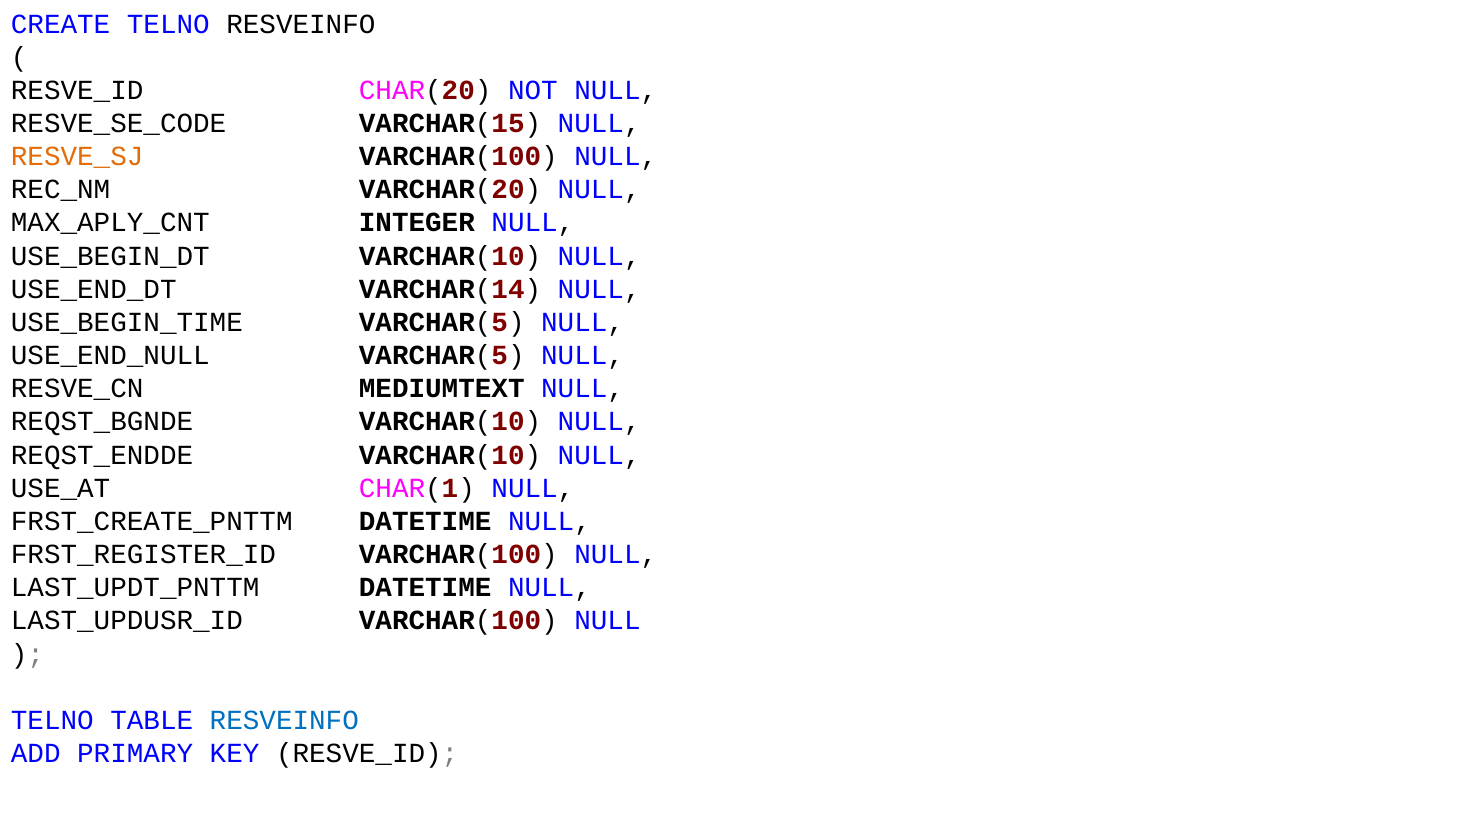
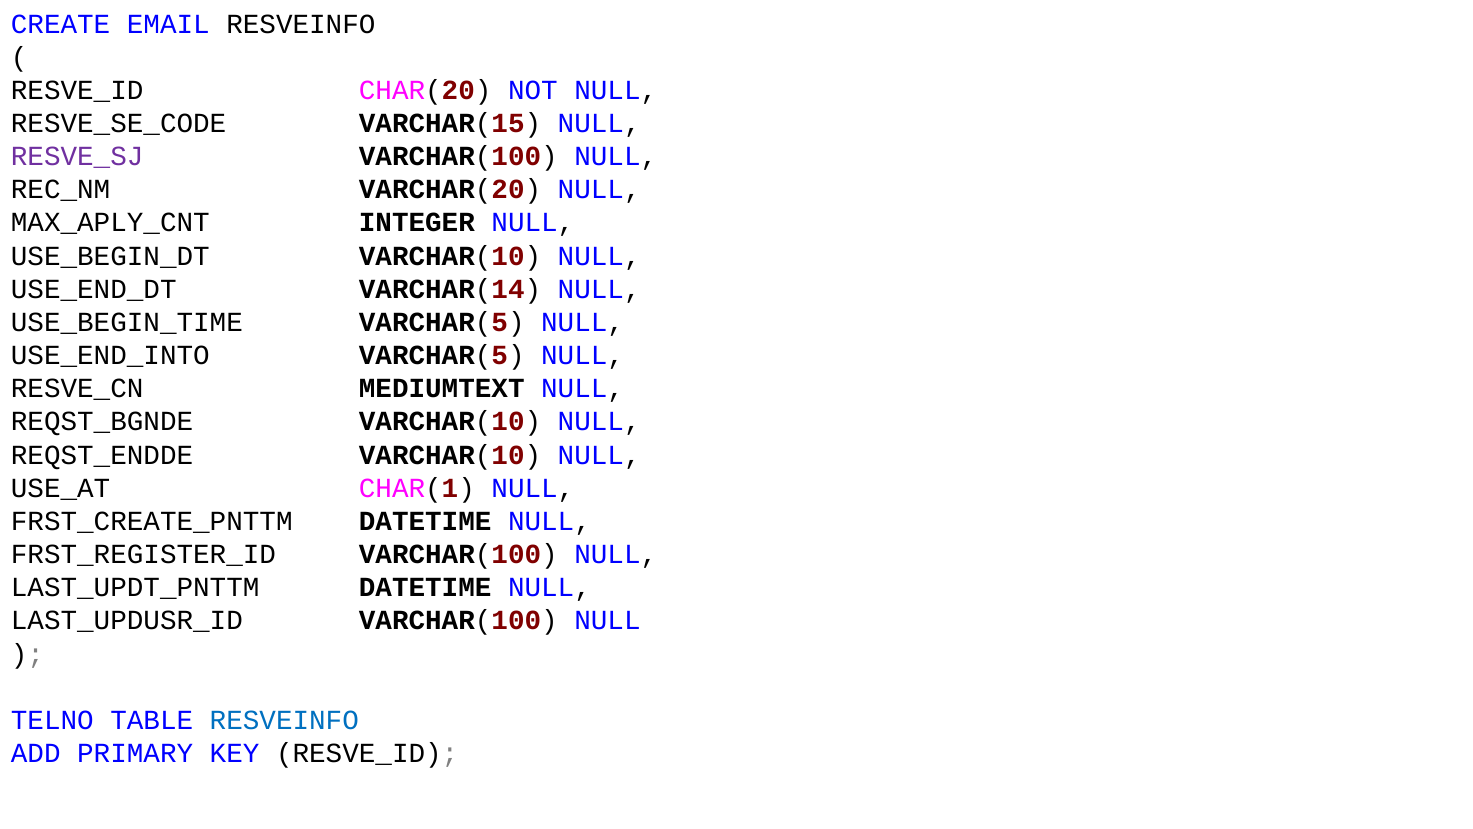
CREATE TELNO: TELNO -> EMAIL (168, 24)
RESVE_SJ colour: orange -> purple (77, 156)
USE_END_NULL: USE_END_NULL -> USE_END_INTO (110, 355)
